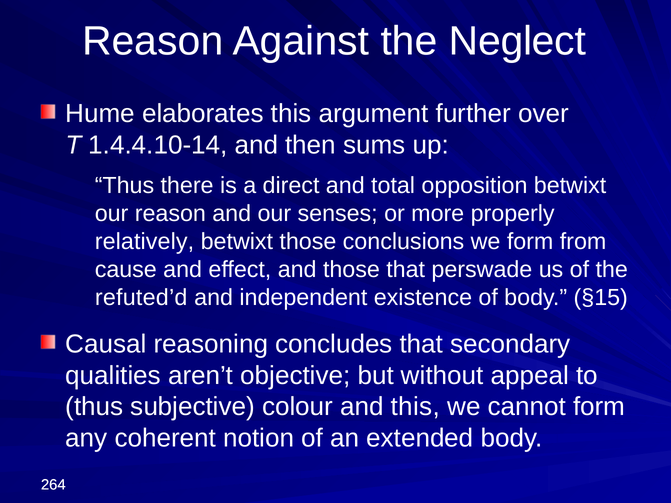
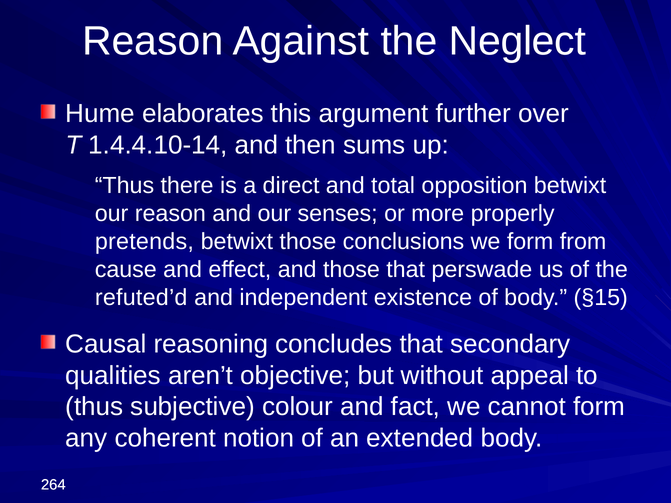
relatively: relatively -> pretends (144, 242)
and this: this -> fact (415, 407)
